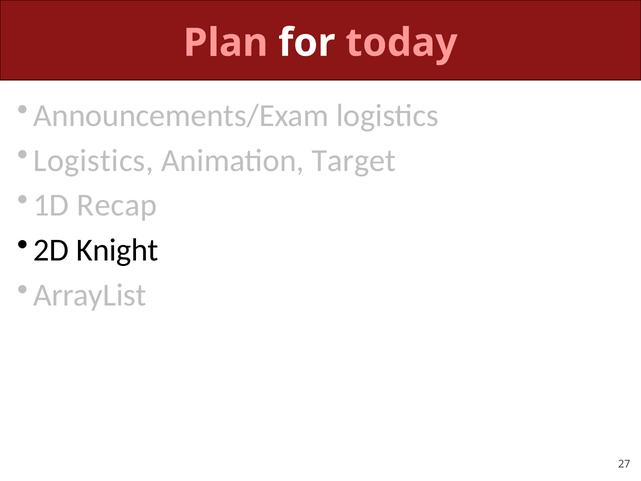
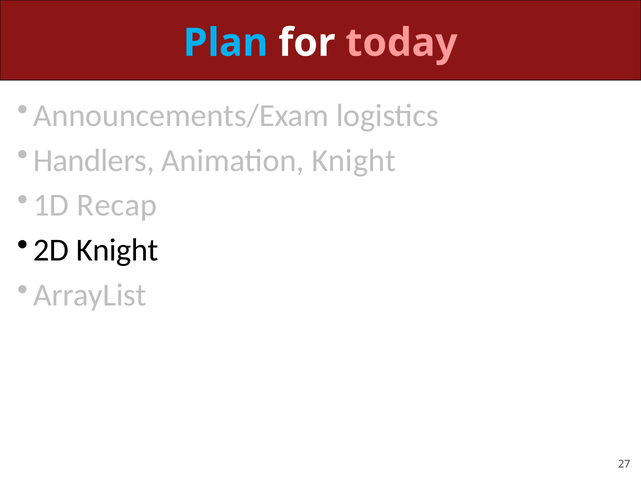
Plan colour: pink -> light blue (226, 43)
Logistics: Logistics -> Handlers (94, 160)
Animation Target: Target -> Knight (354, 160)
